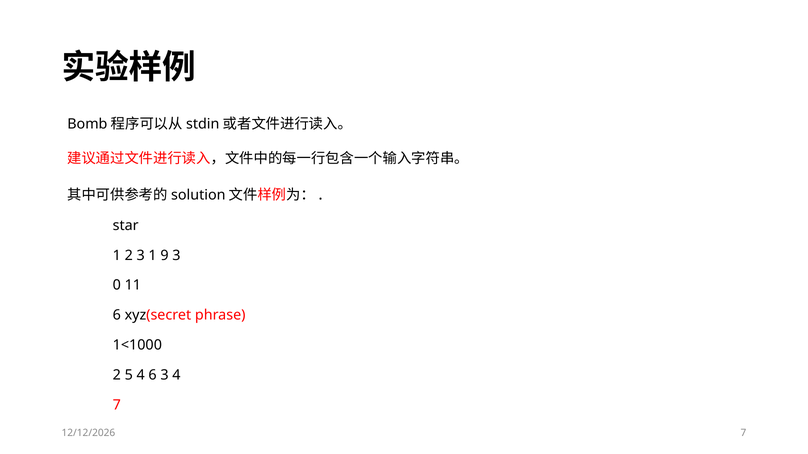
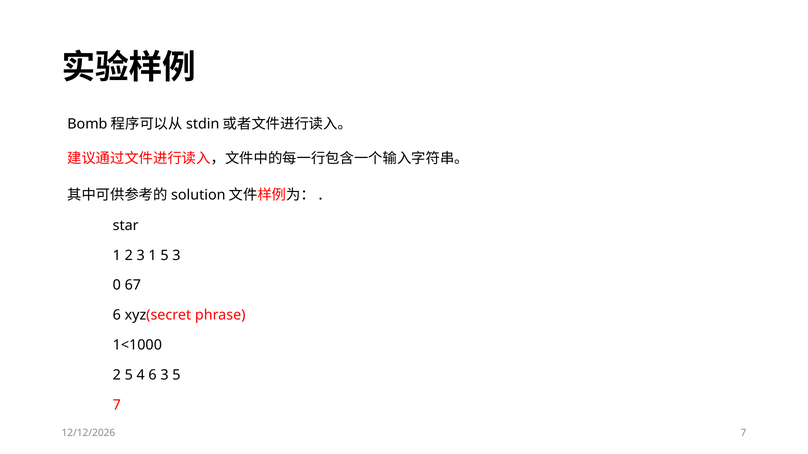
1 9: 9 -> 5 (164, 256)
11: 11 -> 67 (133, 286)
3 4: 4 -> 5 (176, 375)
